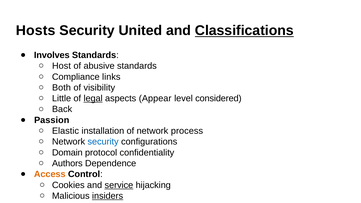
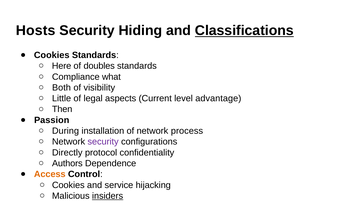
United: United -> Hiding (140, 31)
Involves: Involves -> Cookies (52, 55)
Host: Host -> Here (62, 66)
abusive: abusive -> doubles (99, 66)
links: links -> what (111, 77)
legal underline: present -> none (93, 98)
Appear: Appear -> Current (155, 98)
considered: considered -> advantage (218, 98)
Back: Back -> Then (62, 109)
Elastic: Elastic -> During (66, 131)
security colour: blue -> purple (103, 142)
Domain: Domain -> Directly (67, 153)
service underline: present -> none (119, 185)
